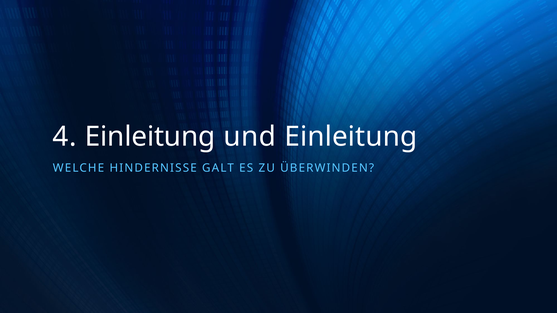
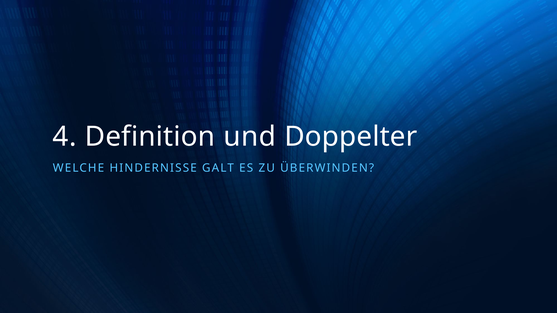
4 Einleitung: Einleitung -> Definition (150, 137)
und Einleitung: Einleitung -> Doppelter (351, 137)
